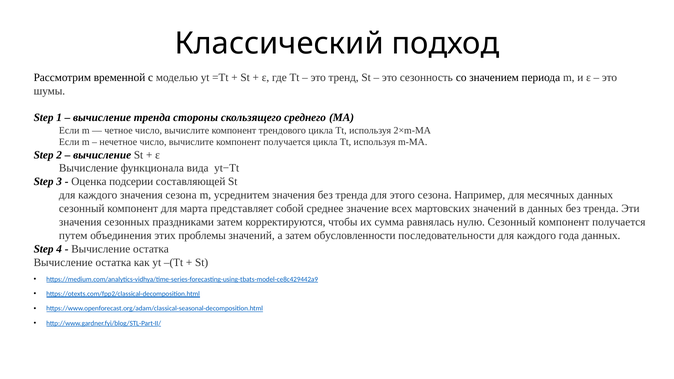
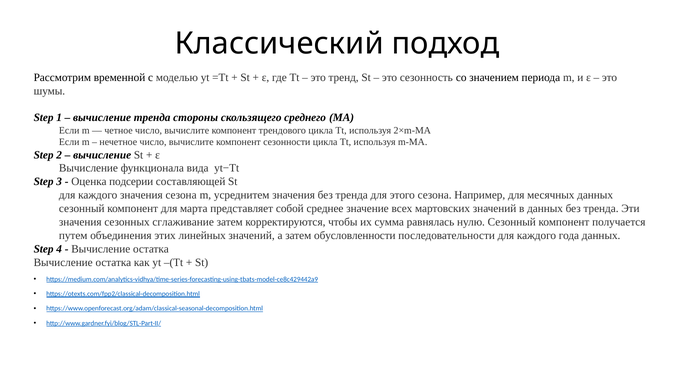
вычислите компонент получается: получается -> сезонности (287, 142)
праздниками: праздниками -> сглаживание (183, 222)
проблемы: проблемы -> линейных (202, 236)
